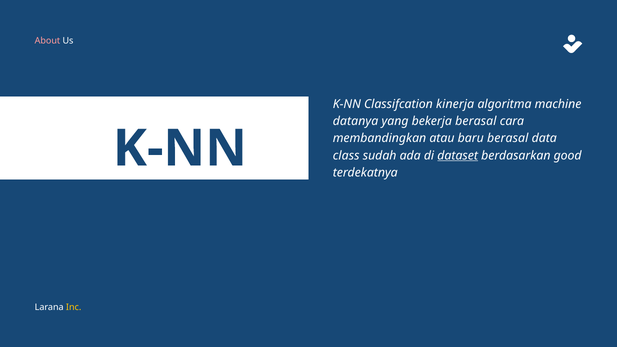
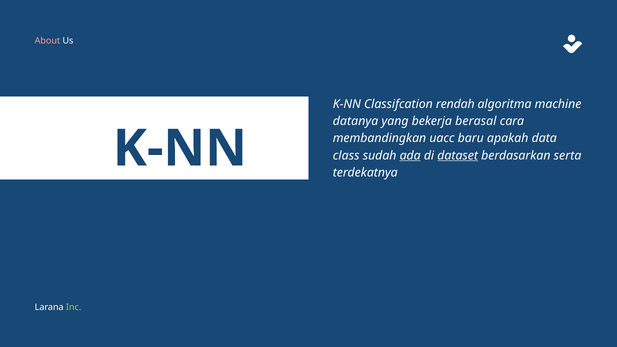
kinerja: kinerja -> rendah (455, 104)
atau: atau -> uacc (442, 138)
baru berasal: berasal -> apakah (508, 138)
ada underline: none -> present (410, 156)
good: good -> serta (568, 156)
Inc colour: yellow -> light green (74, 308)
